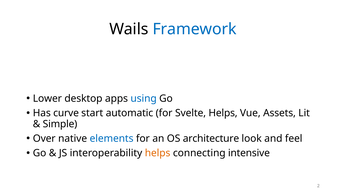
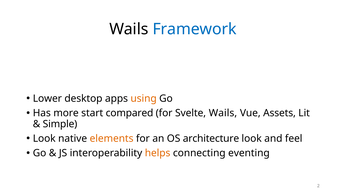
using colour: blue -> orange (144, 98)
curve: curve -> more (66, 113)
automatic: automatic -> compared (130, 113)
Svelte Helps: Helps -> Wails (223, 113)
Over: Over -> Look (44, 138)
elements colour: blue -> orange (112, 138)
intensive: intensive -> eventing (249, 153)
